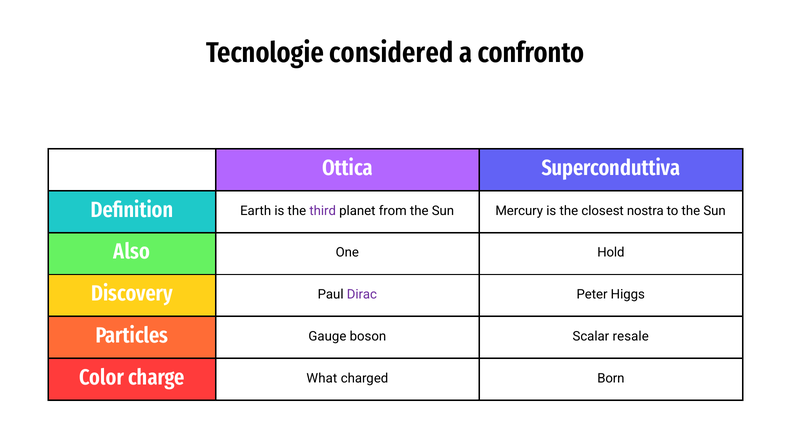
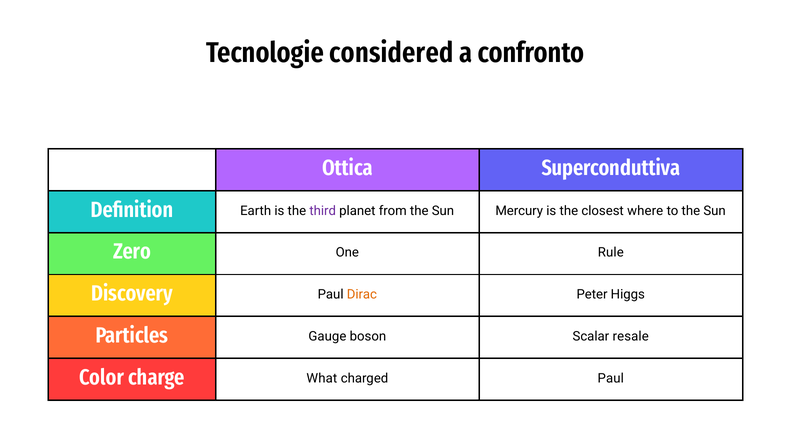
nostra: nostra -> where (645, 211)
Also: Also -> Zero (132, 252)
Hold: Hold -> Rule (611, 253)
Dirac colour: purple -> orange (362, 294)
charged Born: Born -> Paul (611, 378)
